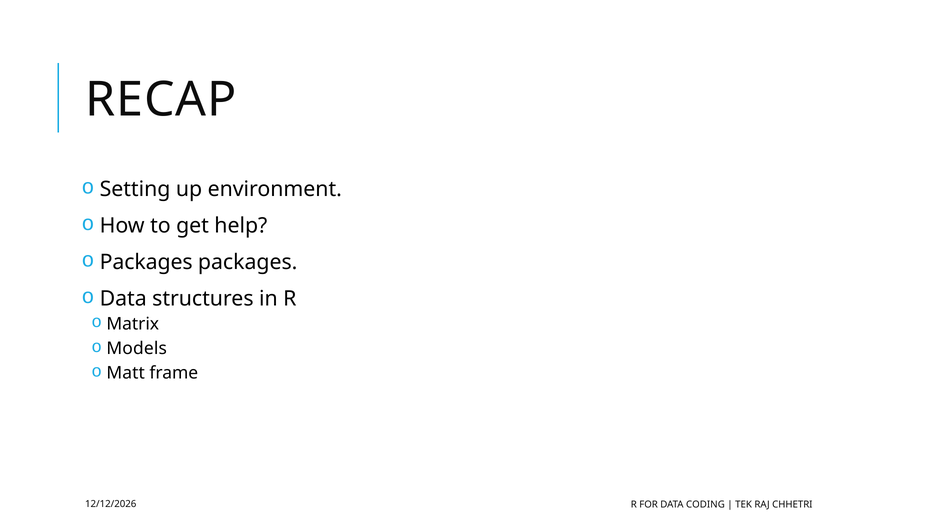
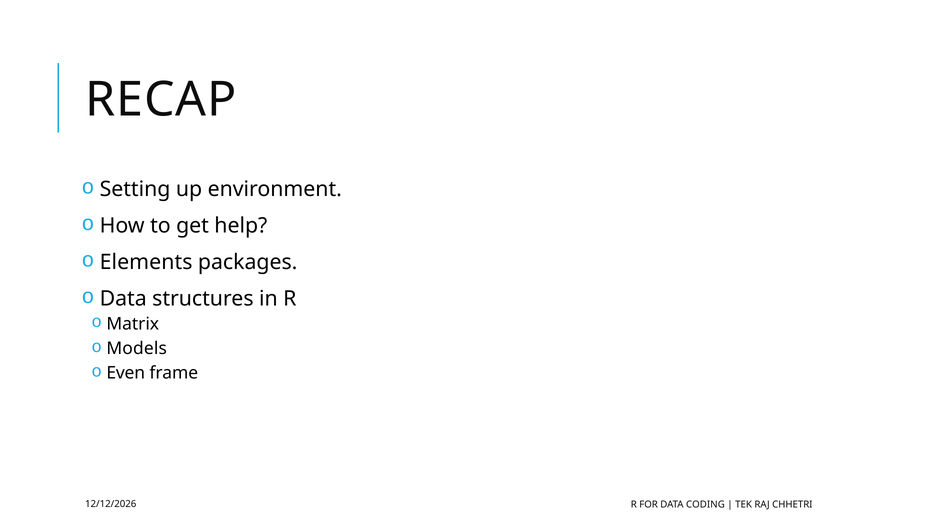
Packages: Packages -> Elements (146, 262)
Matt: Matt -> Even (126, 373)
